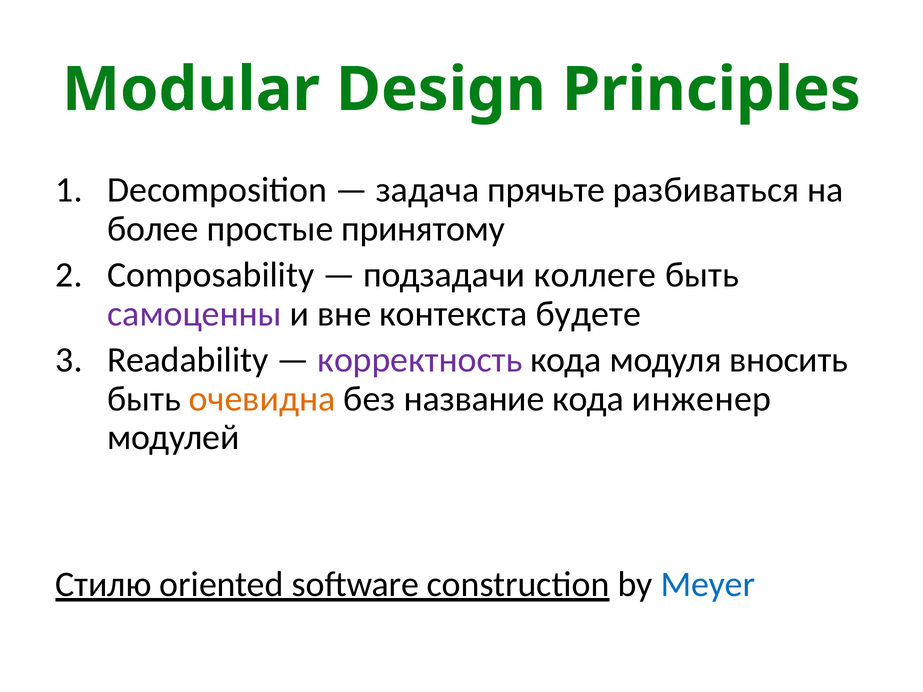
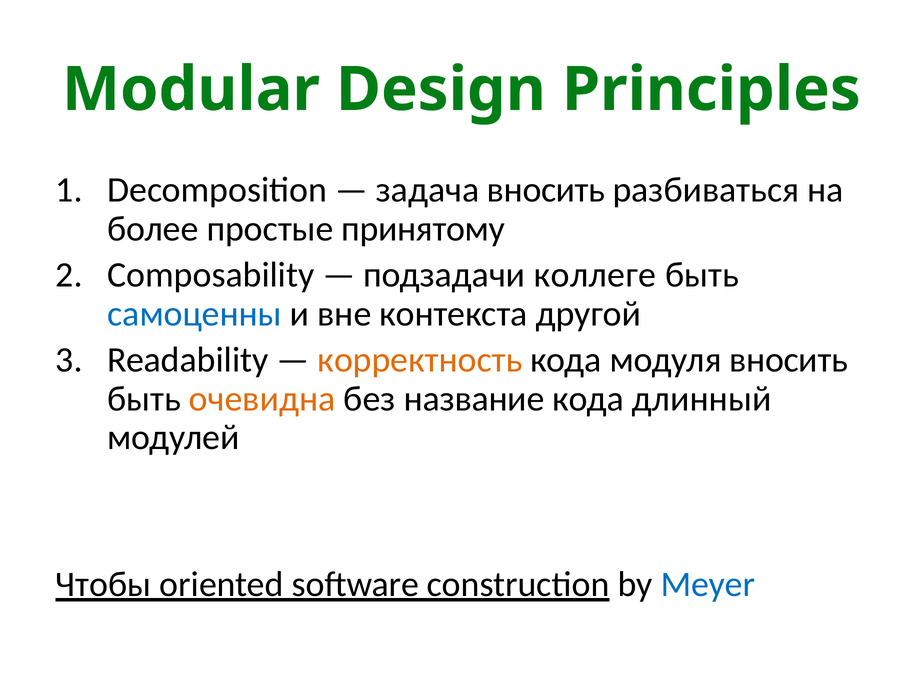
задача прячьте: прячьте -> вносить (546, 190)
самоценны colour: purple -> blue (195, 314)
будете: будете -> другой (588, 314)
корректность colour: purple -> orange (420, 360)
инженер: инженер -> длинный (702, 399)
Стилю: Стилю -> Чтобы (103, 585)
